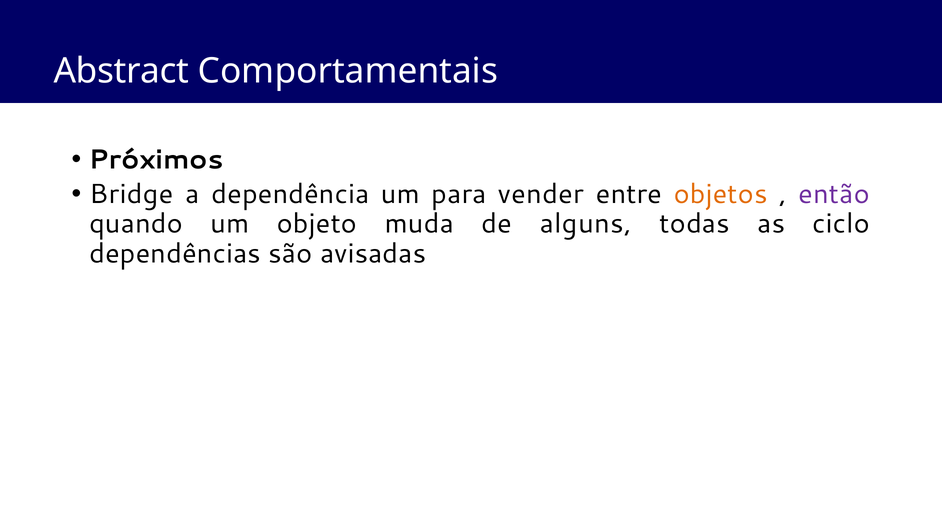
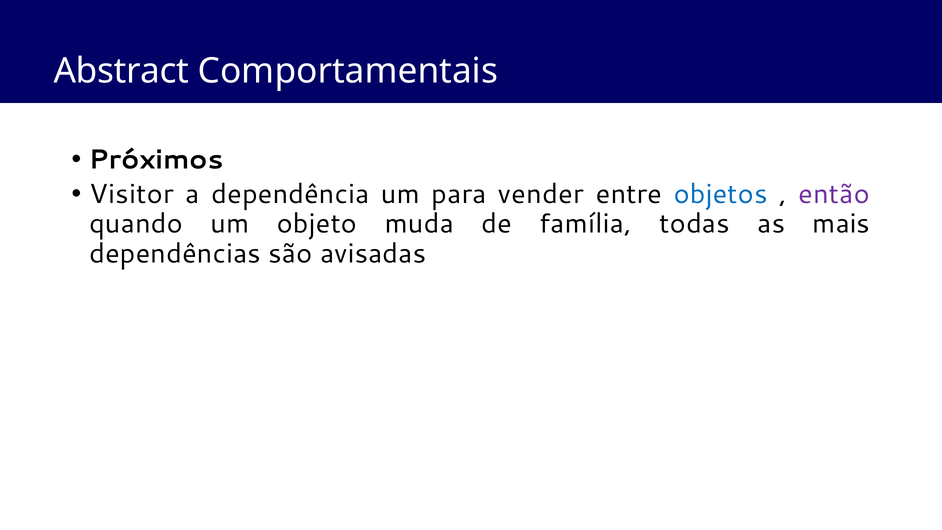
Bridge: Bridge -> Visitor (132, 194)
objetos colour: orange -> blue (721, 194)
alguns: alguns -> família (586, 224)
ciclo: ciclo -> mais (841, 224)
